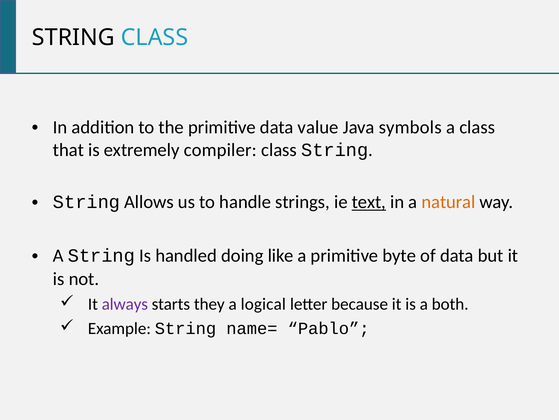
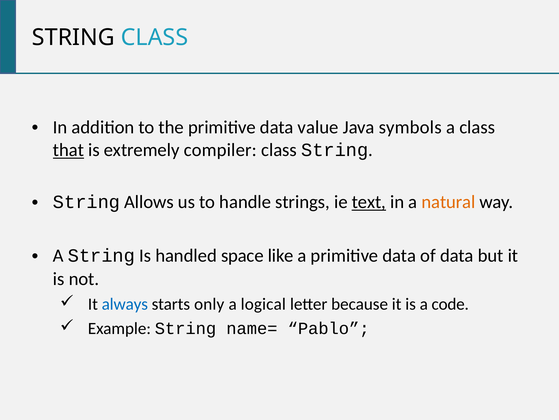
that underline: none -> present (68, 150)
doing: doing -> space (242, 255)
a primitive byte: byte -> data (399, 255)
always colour: purple -> blue (125, 304)
they: they -> only (209, 304)
both: both -> code (450, 304)
